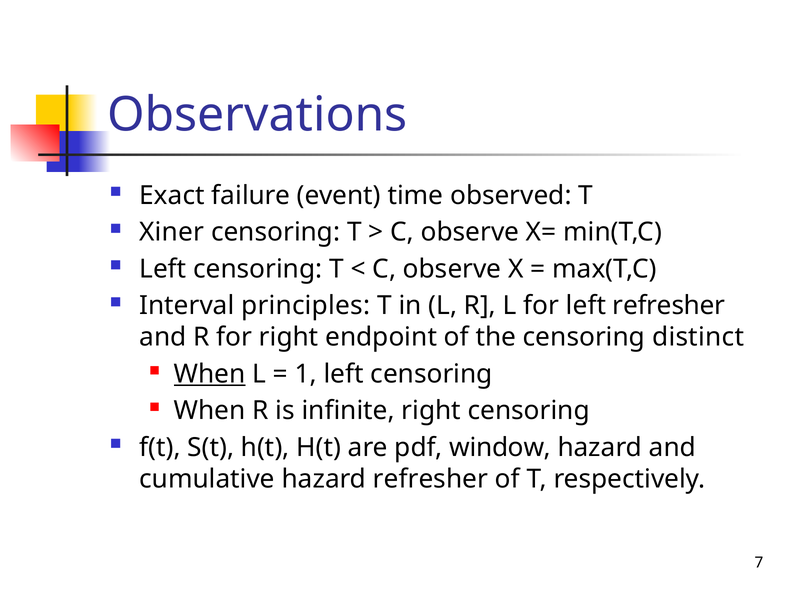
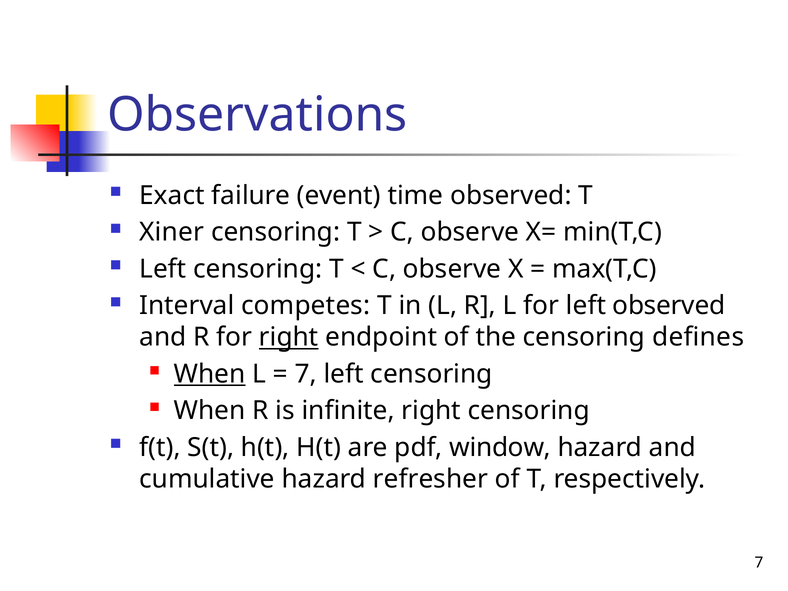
principles: principles -> competes (306, 306)
left refresher: refresher -> observed (669, 306)
right underline: none -> present (289, 337)
distinct: distinct -> defines (698, 337)
1: 1 -> 7 (306, 374)
